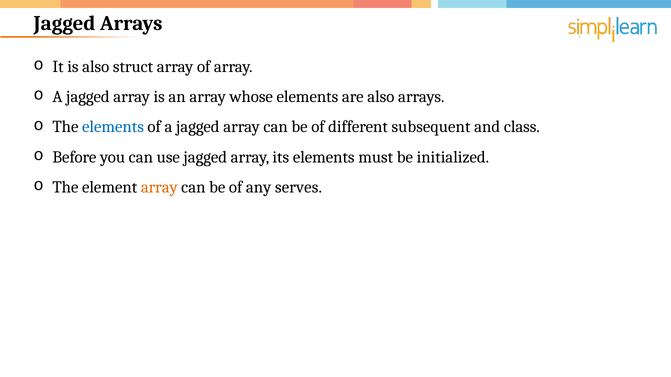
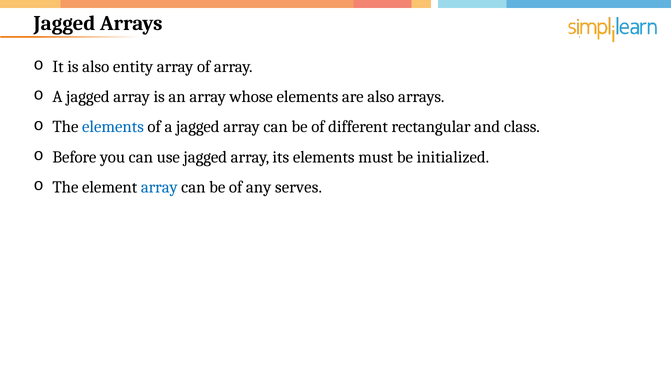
struct: struct -> entity (133, 67)
subsequent: subsequent -> rectangular (431, 127)
array colour: orange -> blue (159, 187)
